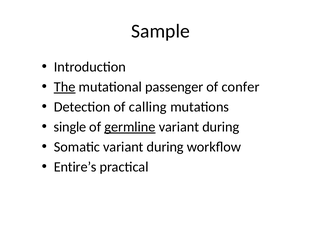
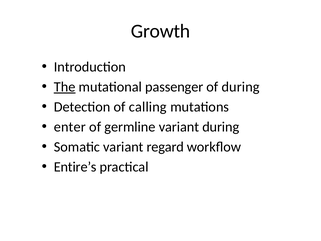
Sample: Sample -> Growth (161, 31)
of confer: confer -> during (241, 87)
single: single -> enter (70, 127)
germline underline: present -> none (130, 127)
Somatic variant during: during -> regard (165, 147)
